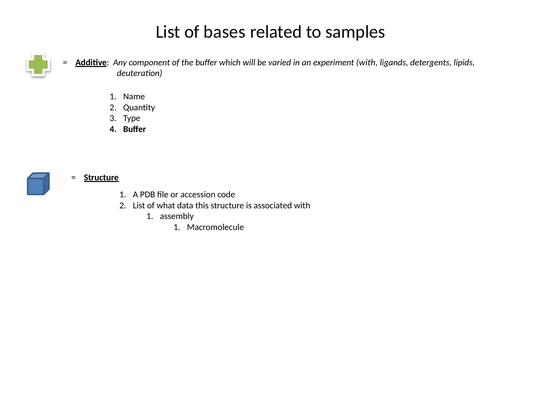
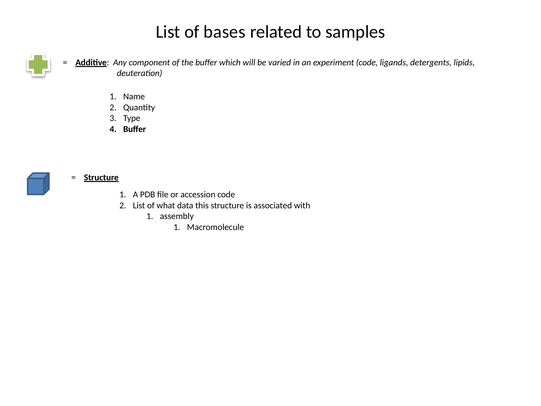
experiment with: with -> code (367, 62)
